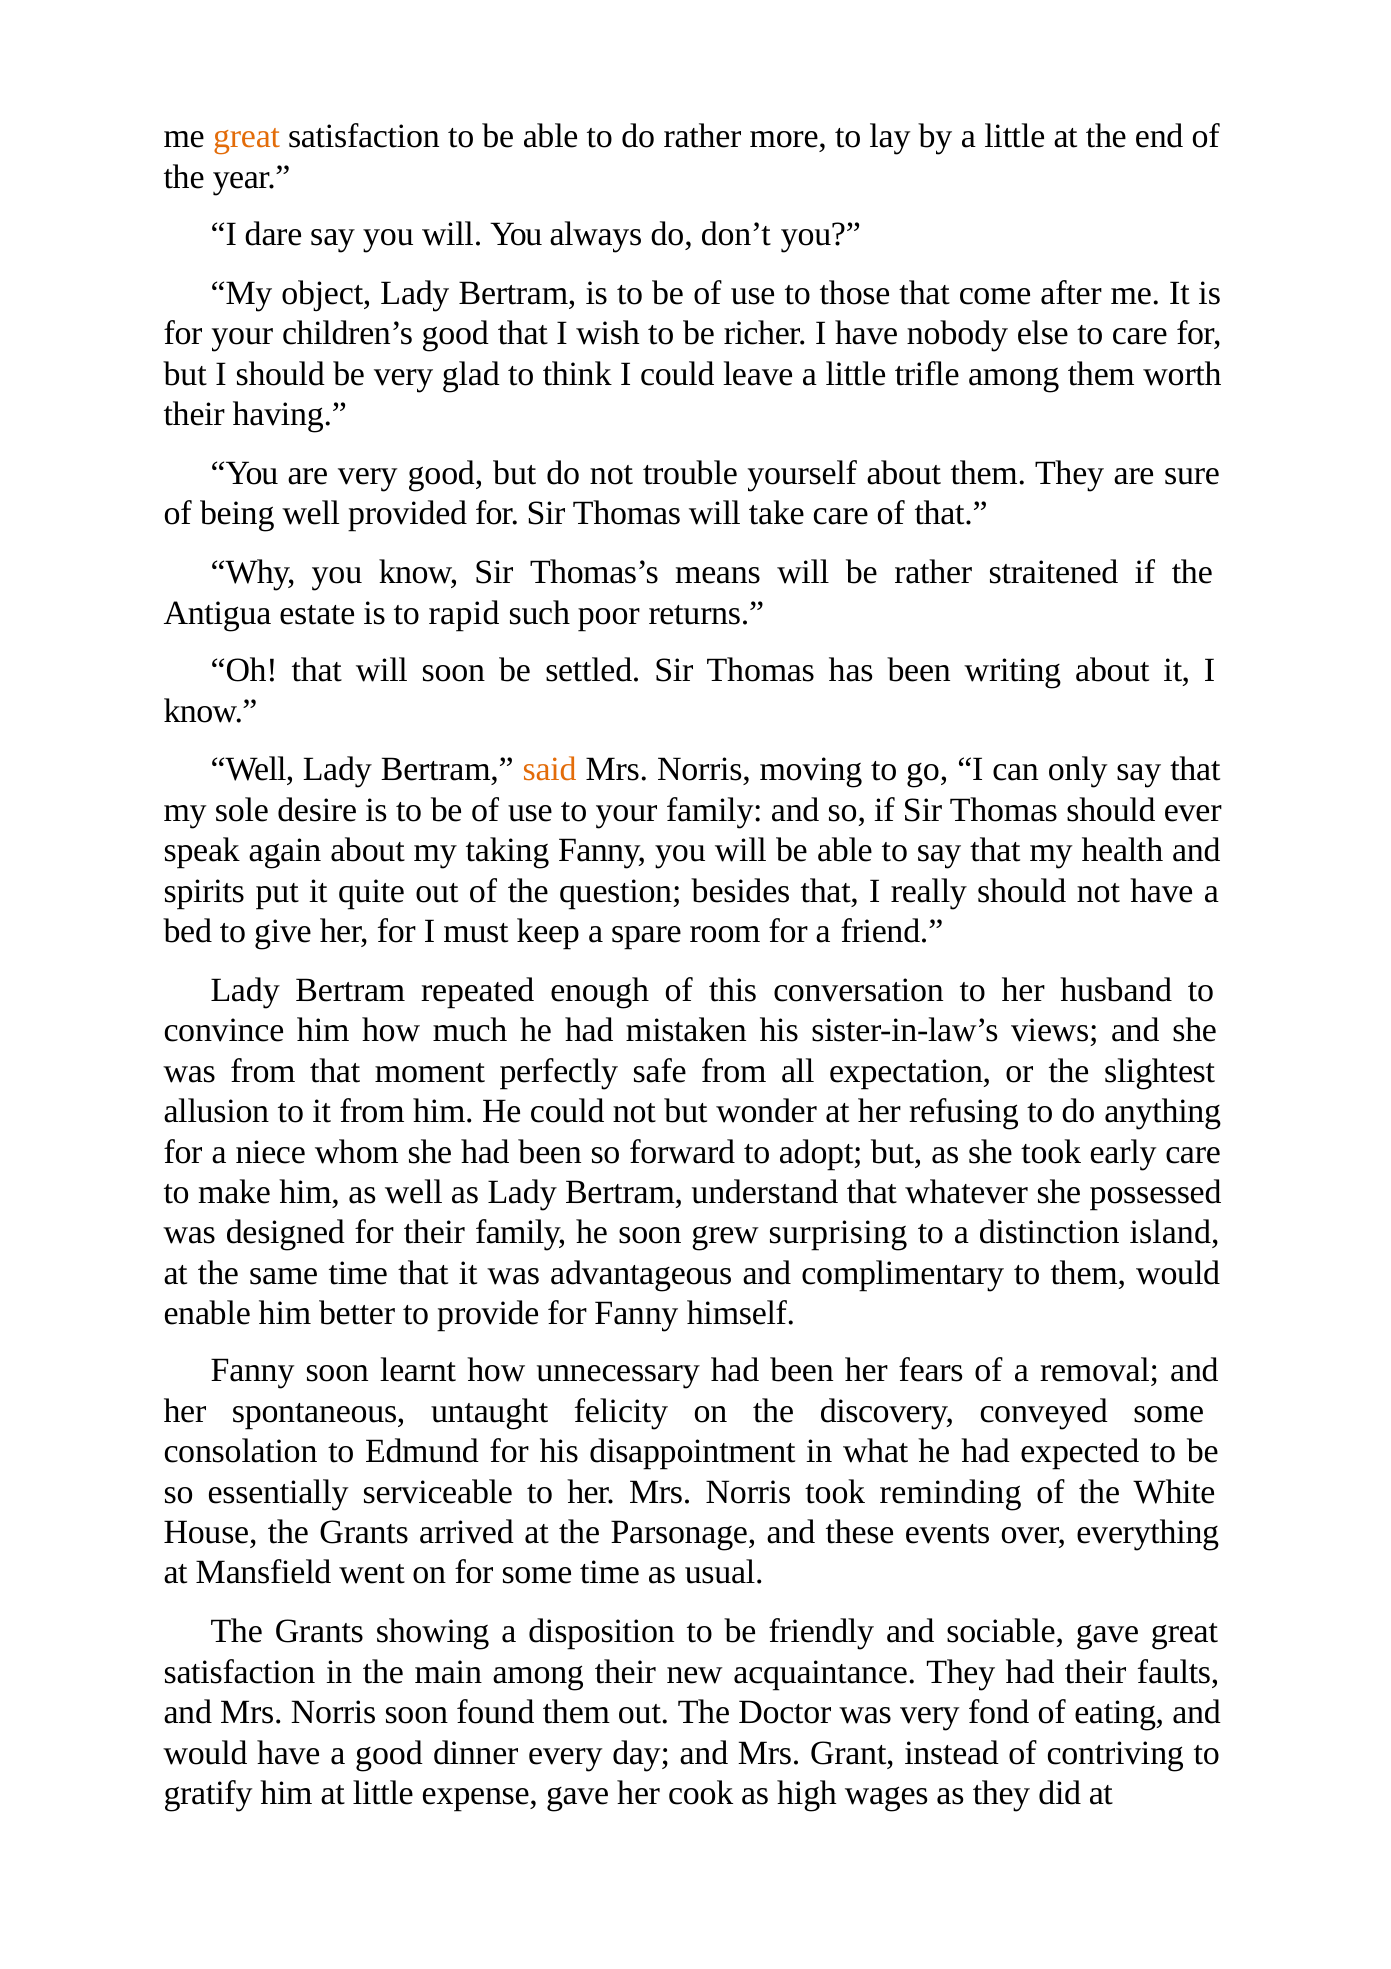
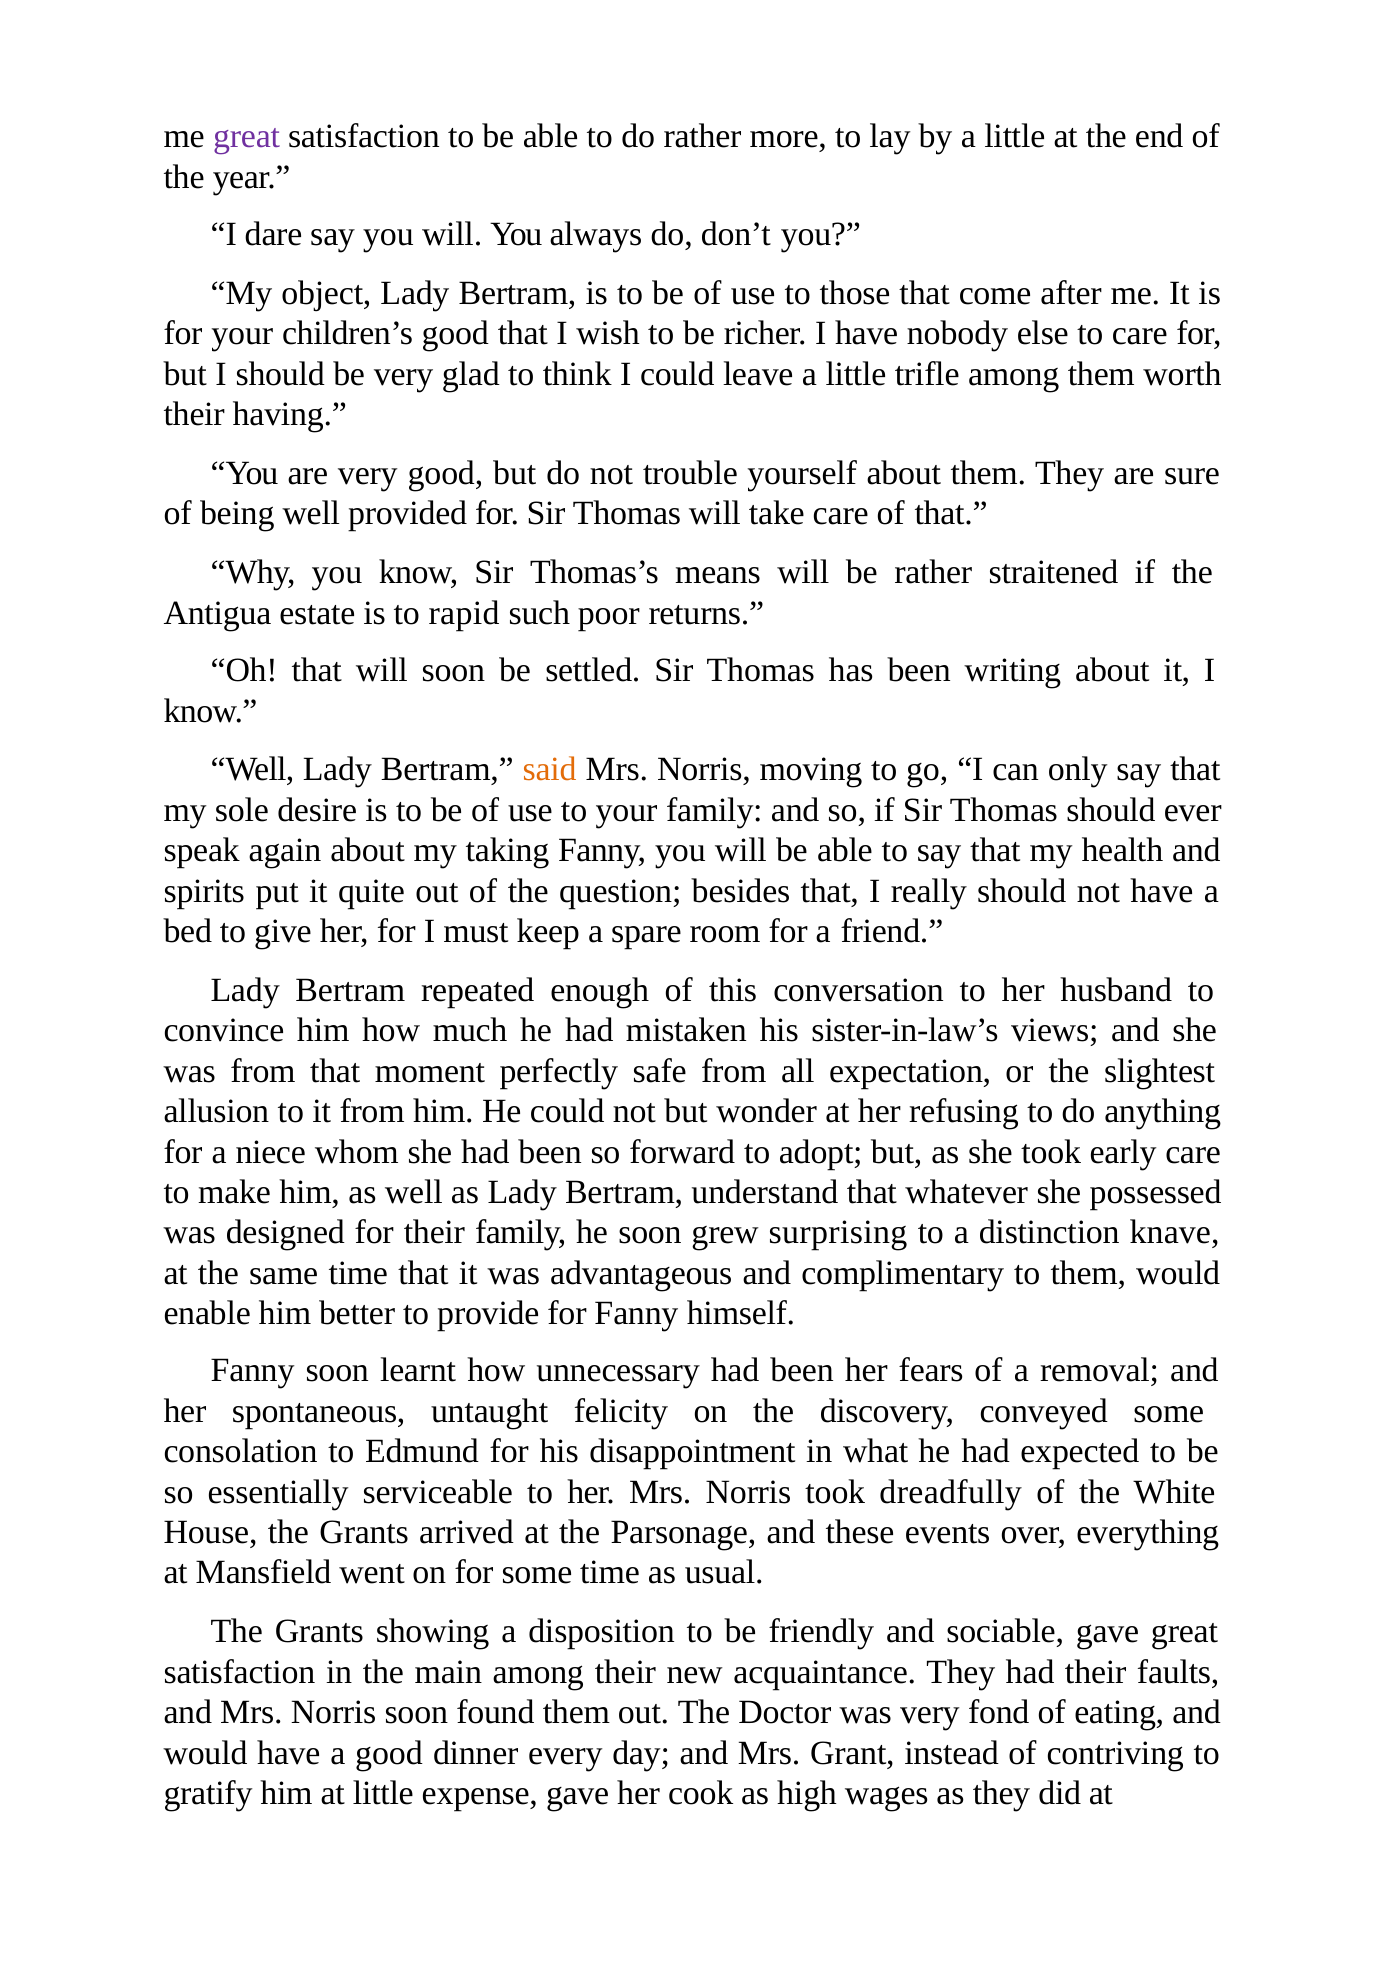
great colour: orange -> purple (247, 137)
island: island -> knave (1175, 1232)
reminding: reminding -> dreadfully (951, 1491)
